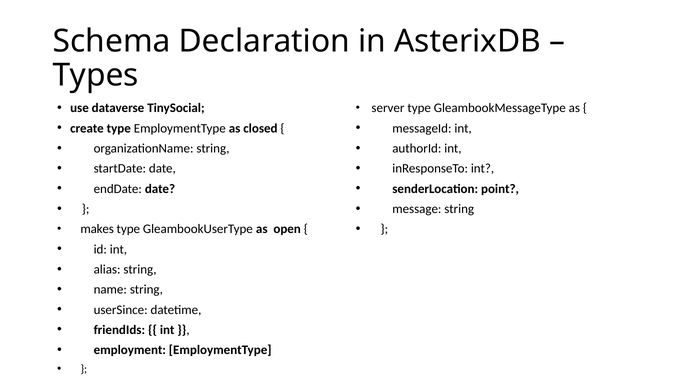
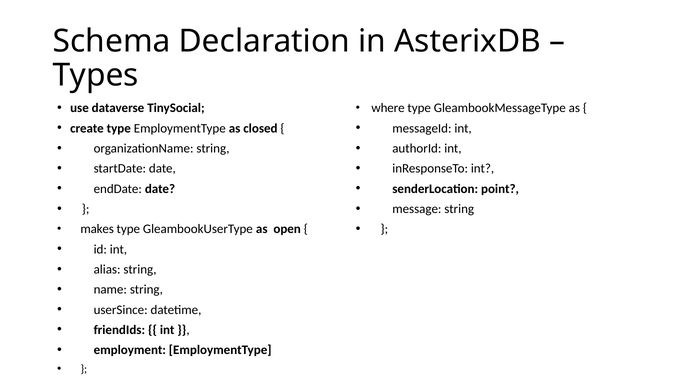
server: server -> where (388, 108)
